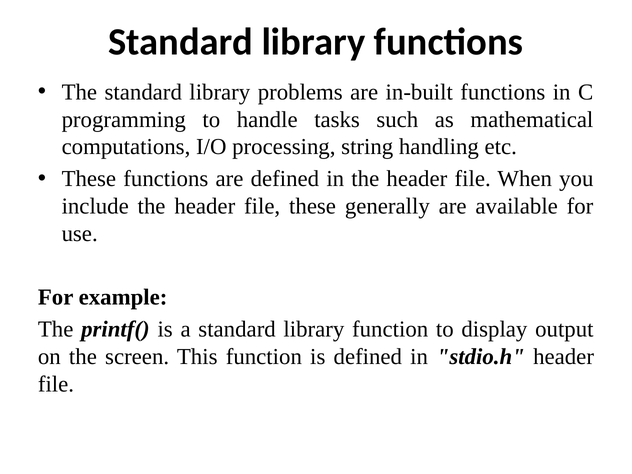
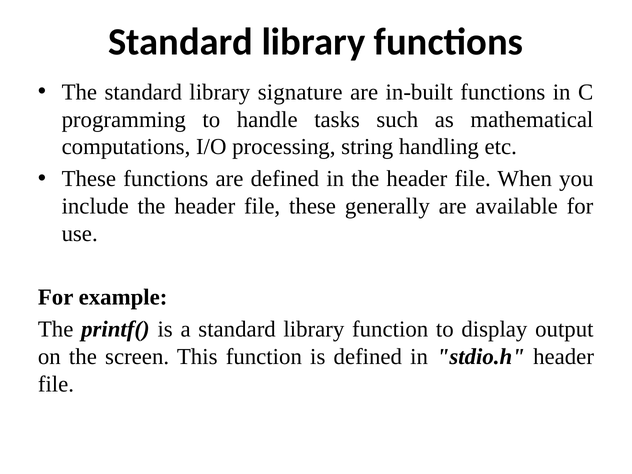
problems: problems -> signature (300, 92)
